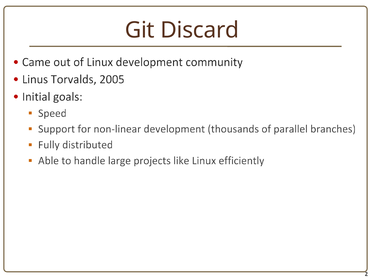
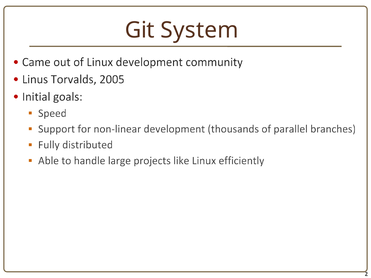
Discard: Discard -> System (200, 30)
